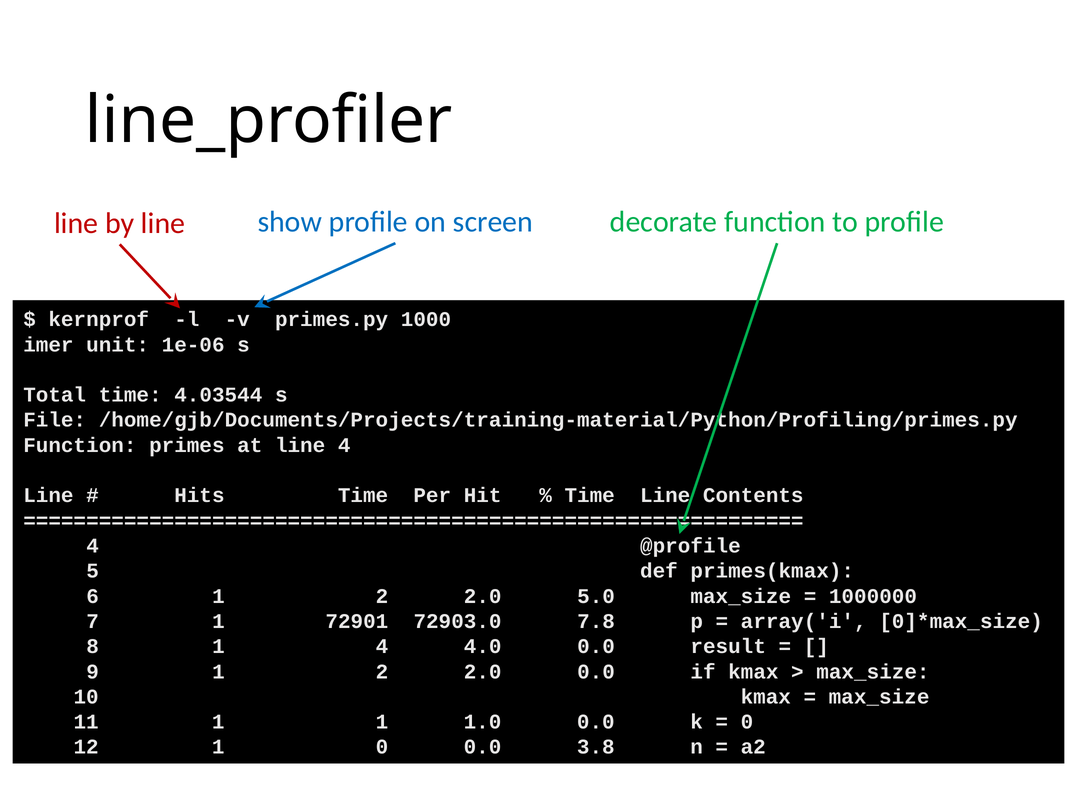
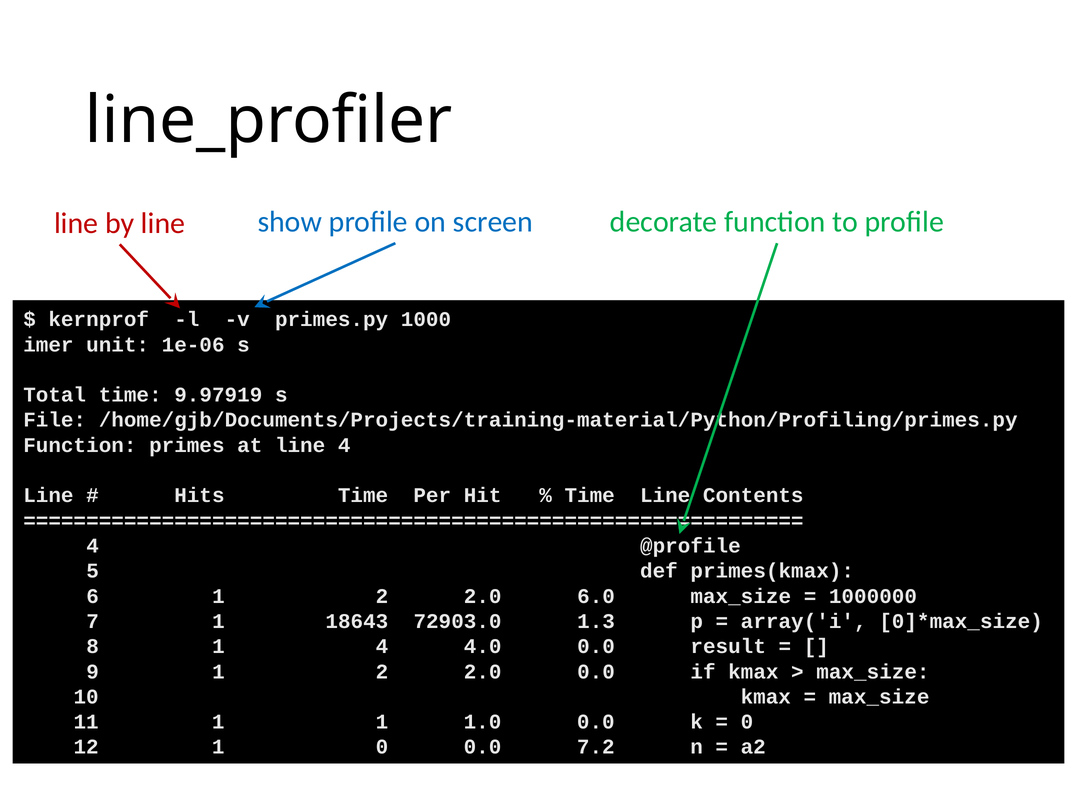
4.03544: 4.03544 -> 9.97919 (218, 395)
5.0: 5.0 -> 6.0 (596, 596)
72901: 72901 -> 18643 (357, 621)
7.8: 7.8 -> 1.3 (596, 621)
3.8: 3.8 -> 7.2 (596, 747)
